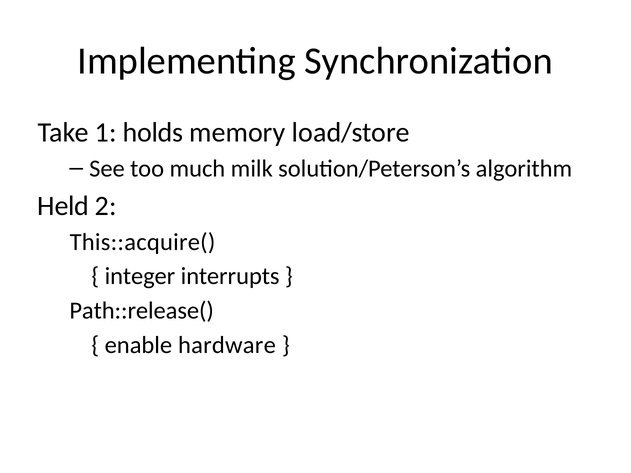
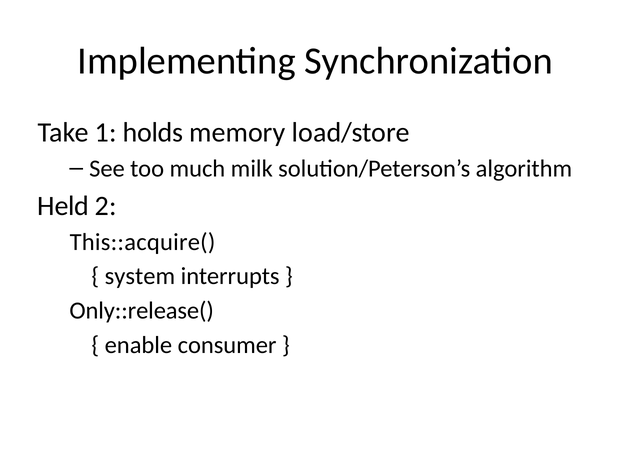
integer: integer -> system (140, 276)
Path::release(: Path::release( -> Only::release( (142, 311)
hardware: hardware -> consumer (227, 345)
